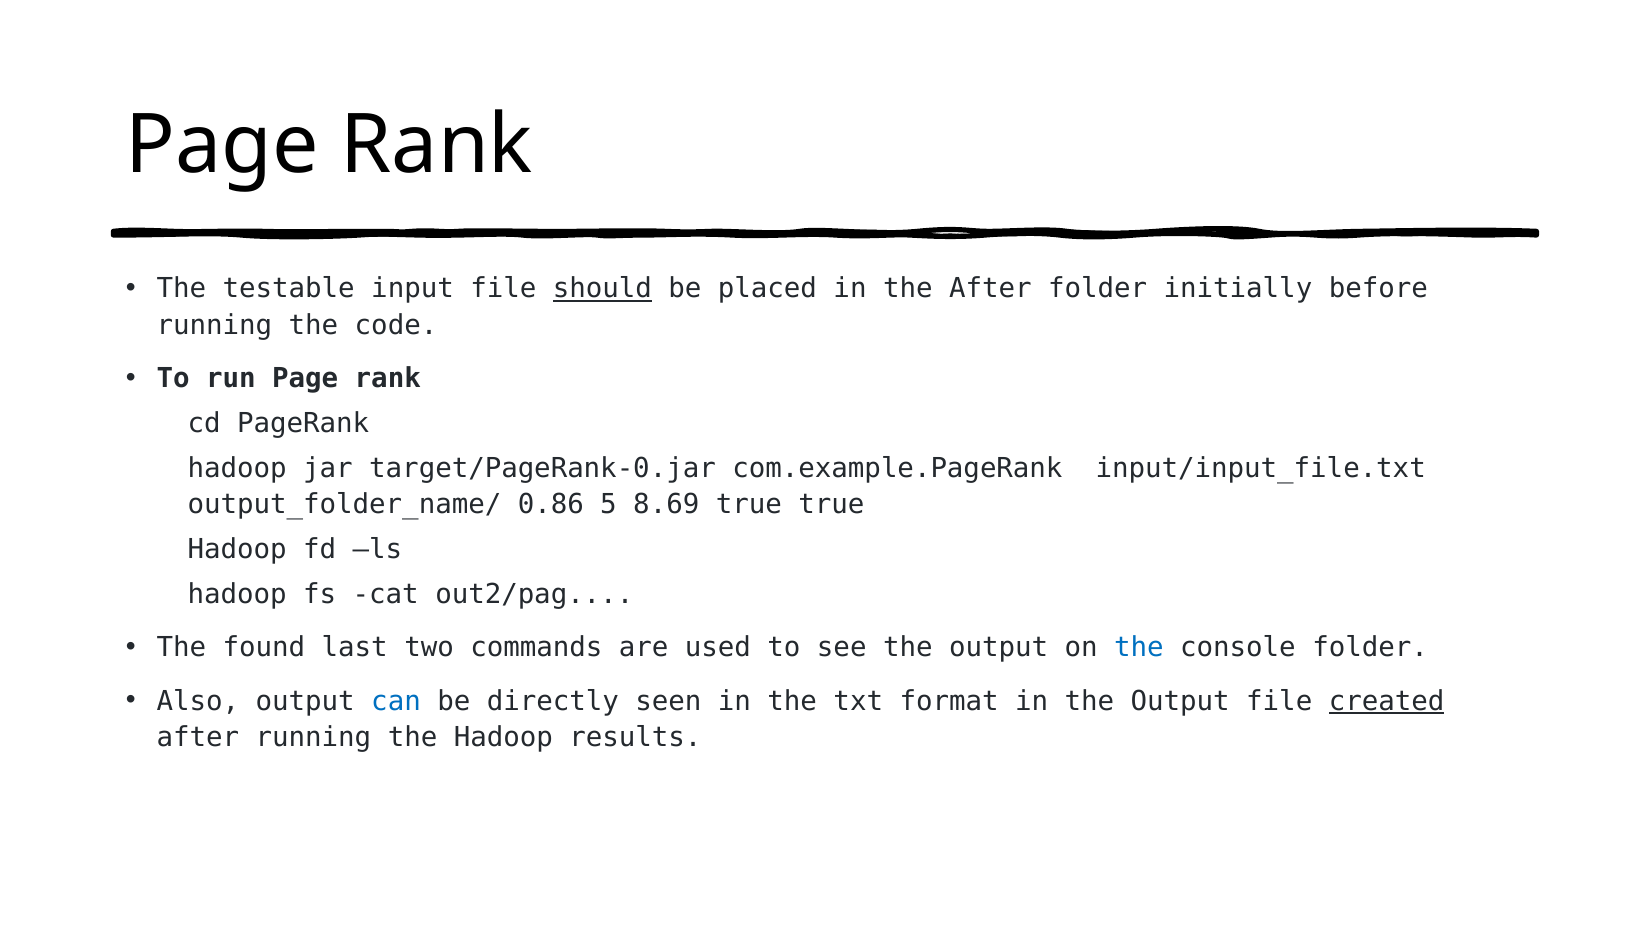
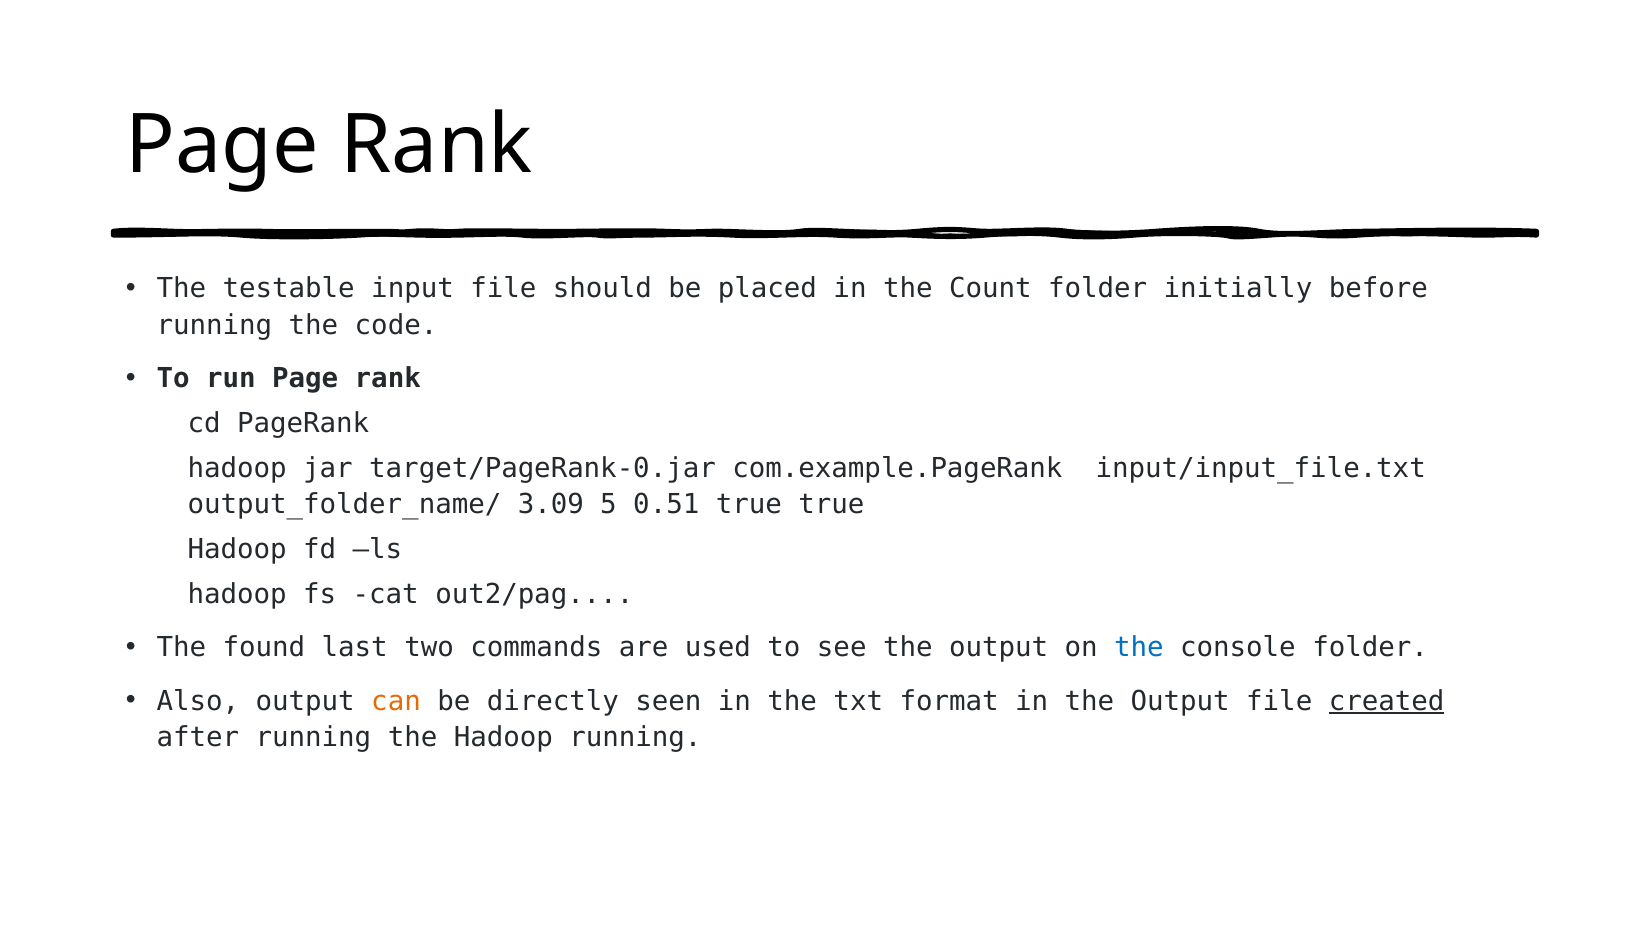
should underline: present -> none (602, 289)
the After: After -> Count (990, 289)
0.86: 0.86 -> 3.09 (551, 505)
8.69: 8.69 -> 0.51 (666, 505)
can colour: blue -> orange (396, 701)
Hadoop results: results -> running (635, 737)
